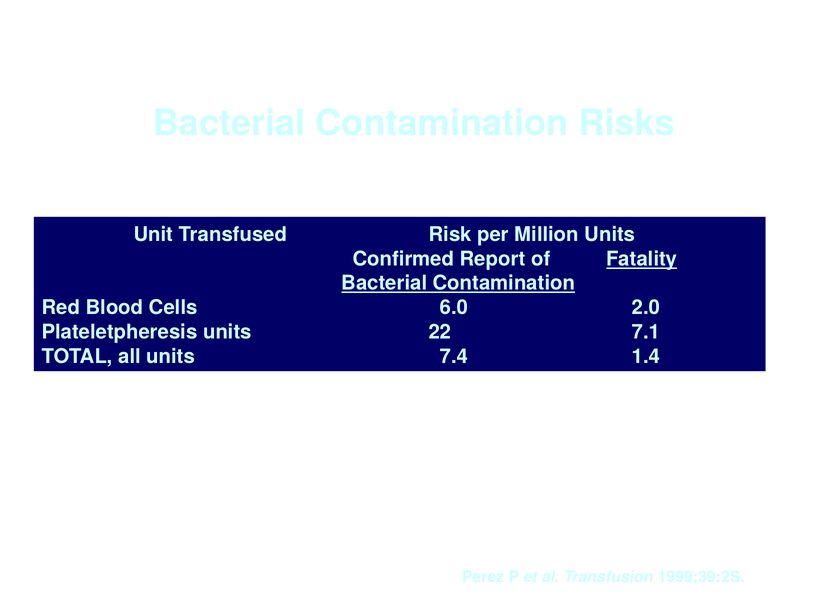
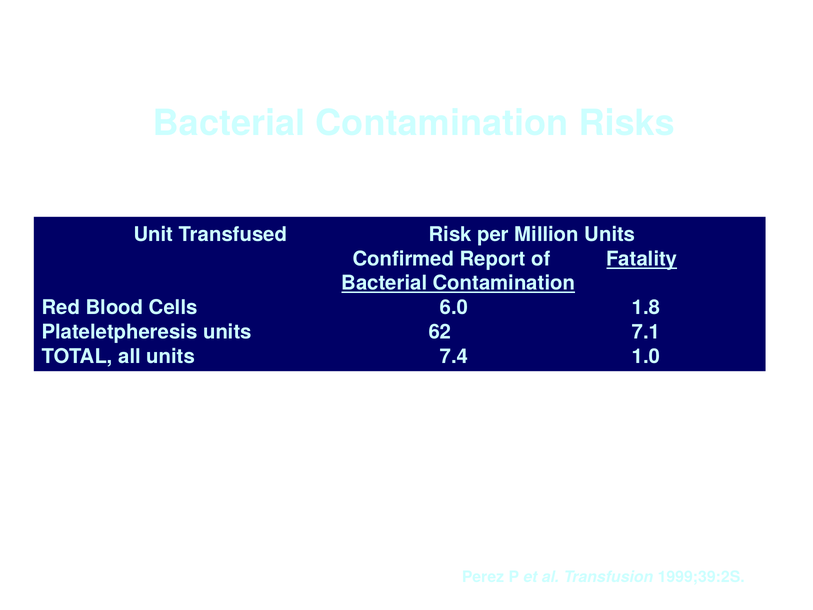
2.0: 2.0 -> 1.8 (646, 308)
22: 22 -> 62 (440, 332)
1.4: 1.4 -> 1.0 (646, 356)
